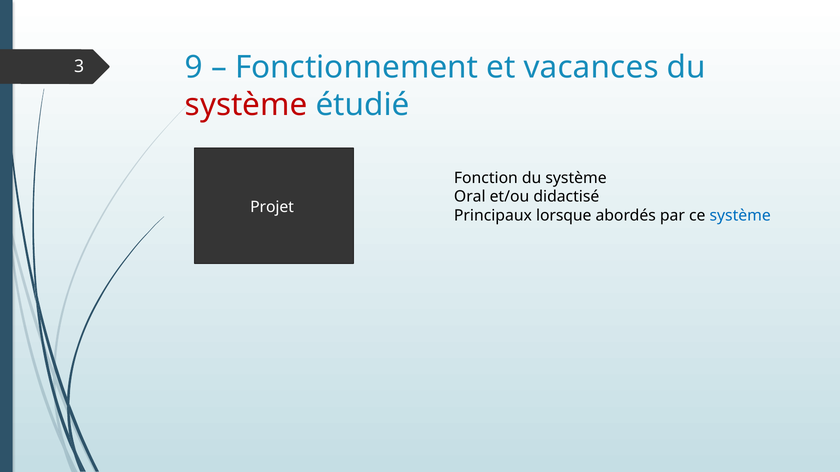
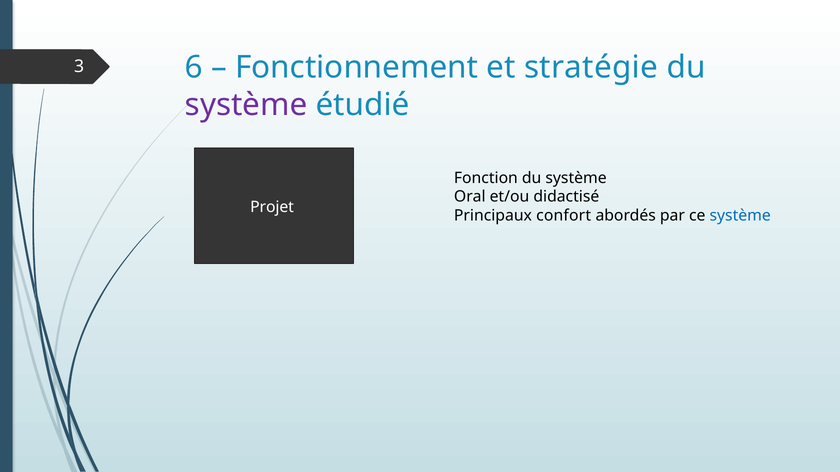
9: 9 -> 6 (194, 67)
vacances: vacances -> stratégie (591, 67)
système colour: red -> purple (246, 105)
lorsque: lorsque -> confort (564, 216)
